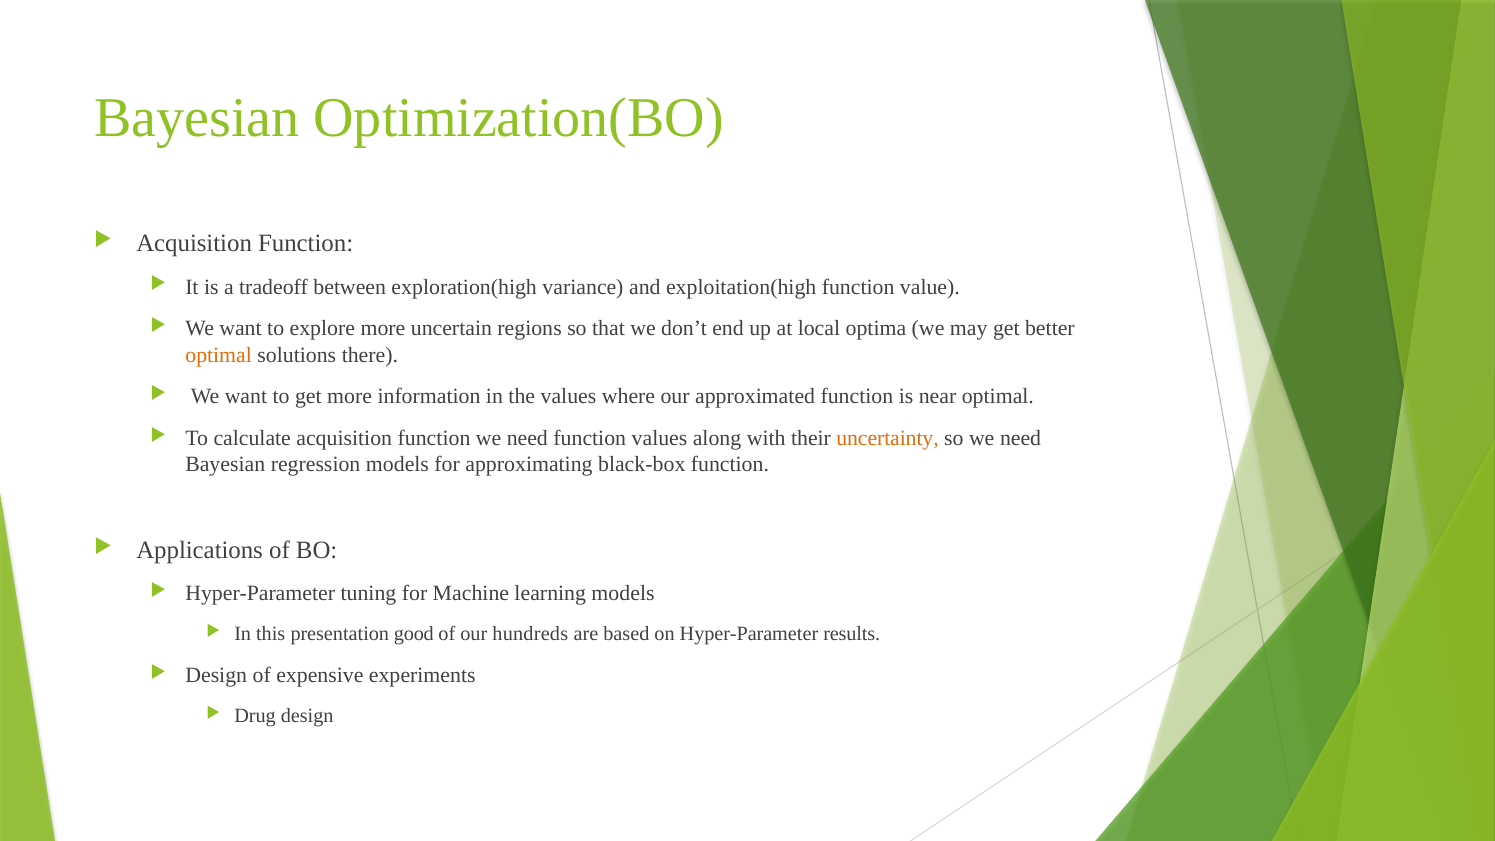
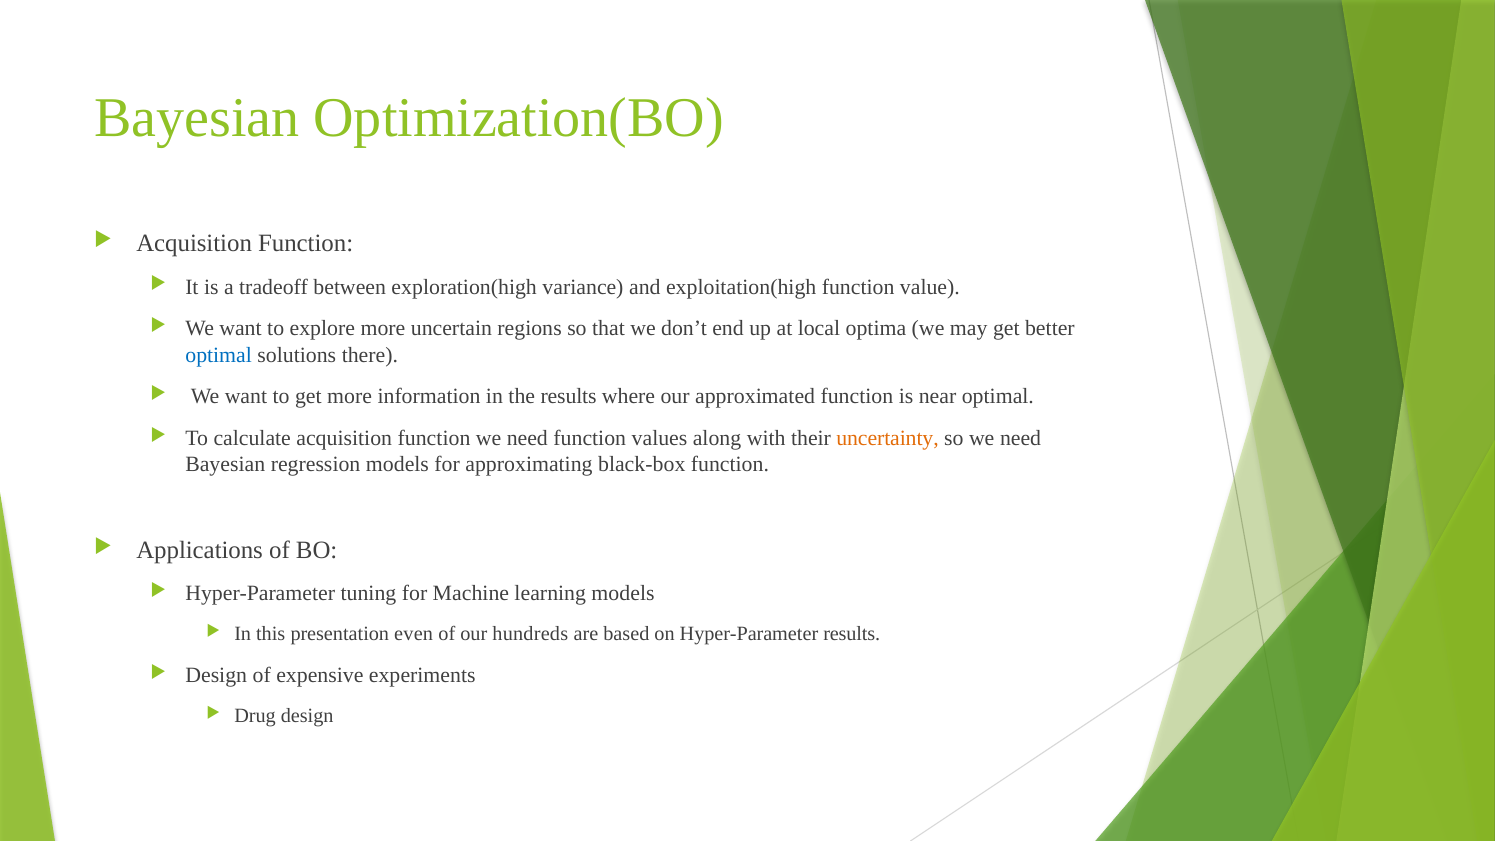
optimal colour: orange -> blue (219, 355)
the values: values -> results (569, 397)
good: good -> even (414, 634)
